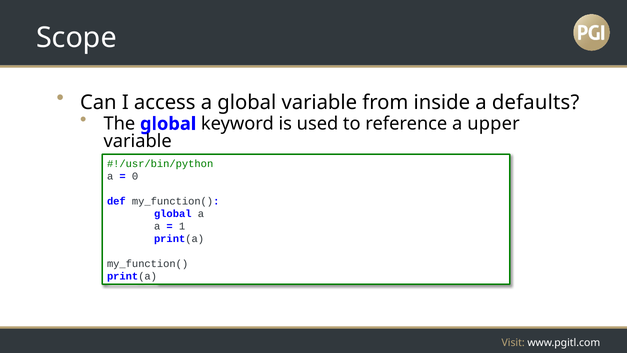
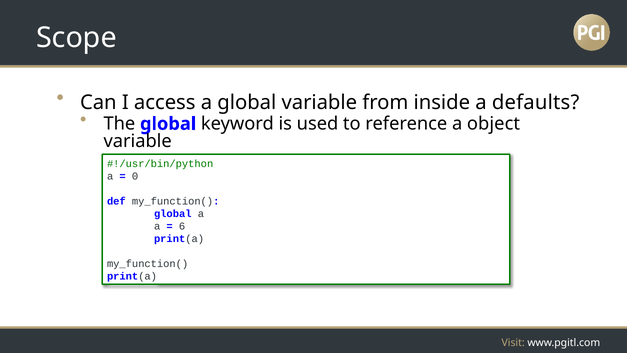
upper: upper -> object (494, 124)
1: 1 -> 6 (182, 226)
